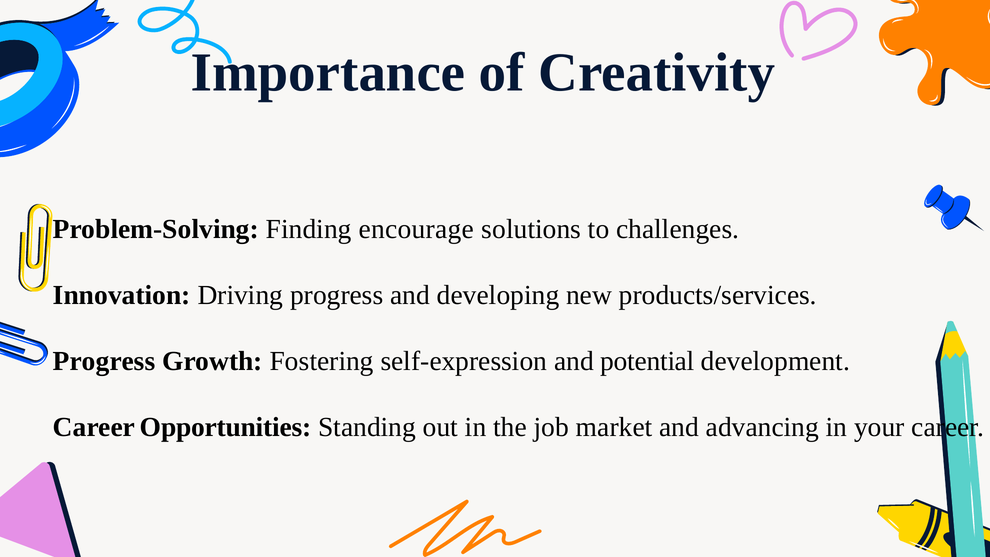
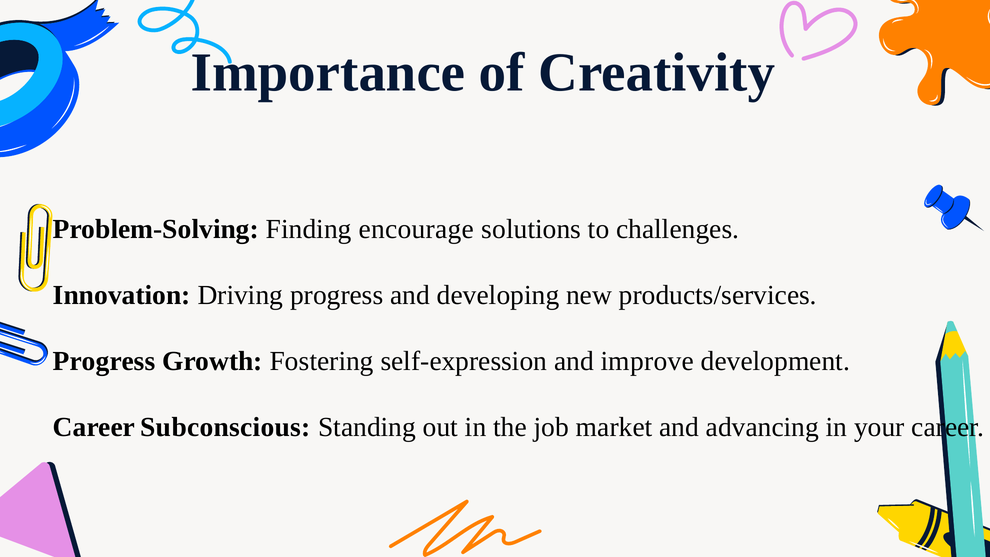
potential: potential -> improve (647, 361)
Opportunities: Opportunities -> Subconscious (225, 427)
